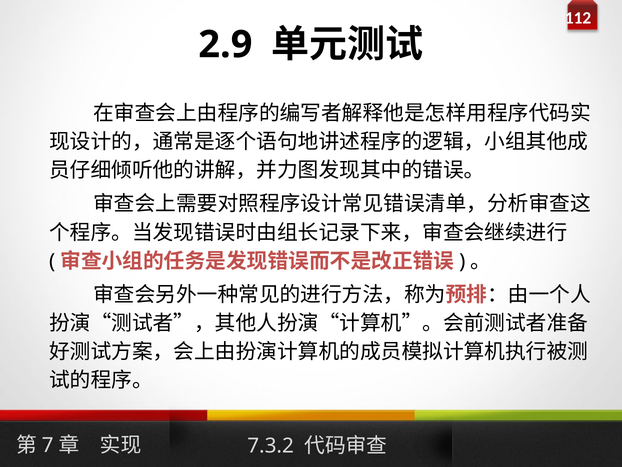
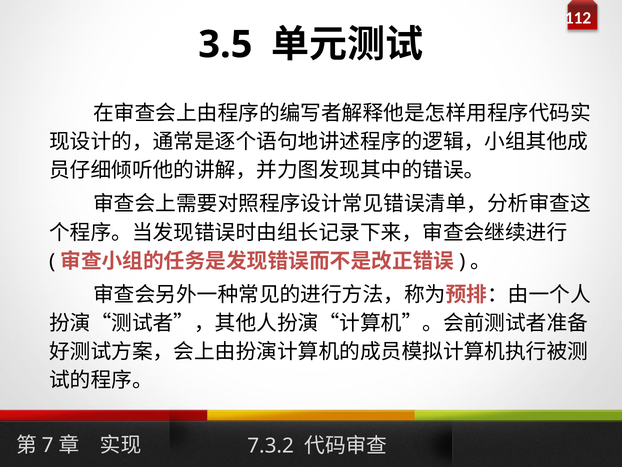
2.9: 2.9 -> 3.5 (225, 45)
